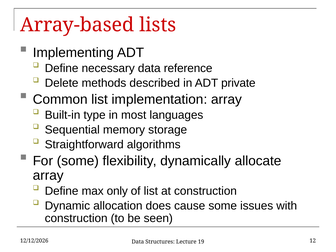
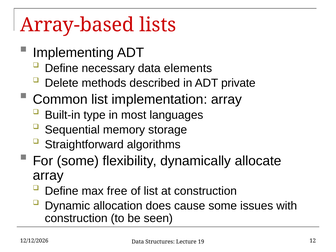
reference: reference -> elements (188, 68)
only: only -> free (117, 191)
